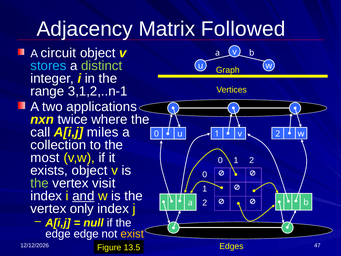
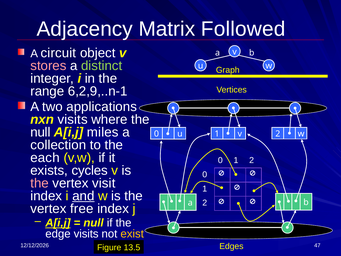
stores colour: light blue -> pink (48, 66)
3,1,2,..n-1: 3,1,2,..n-1 -> 6,2,9,..n-1 (98, 91)
nxn twice: twice -> visits (73, 119)
call: call -> null (40, 132)
most: most -> each (45, 158)
exists object: object -> cycles (90, 170)
the colour: light green -> pink (40, 183)
only: only -> free (82, 209)
A[i,j underline: none -> present (58, 223)
edge edge: edge -> visits (86, 234)
